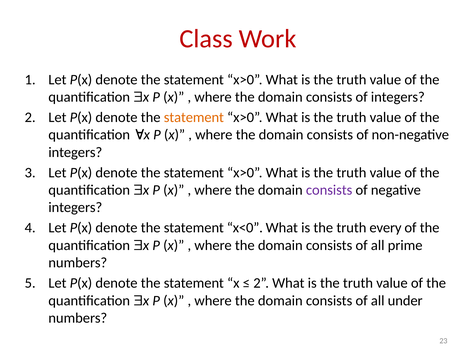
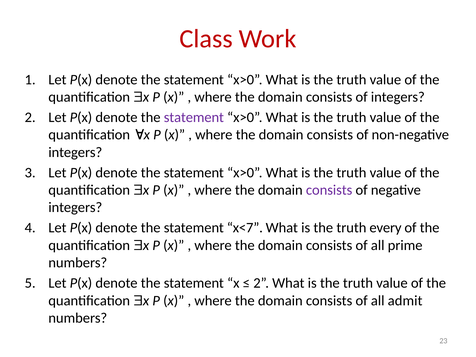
statement colour: orange -> purple (194, 117)
x<0: x<0 -> x<7 (245, 228)
under: under -> admit (405, 301)
